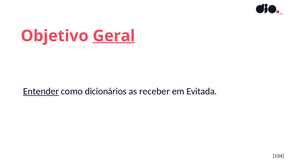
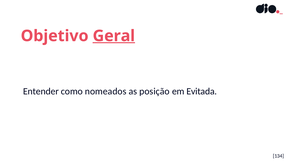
Entender underline: present -> none (41, 91)
dicionários: dicionários -> nomeados (106, 91)
receber: receber -> posição (154, 91)
